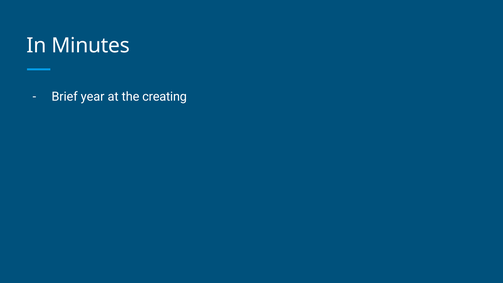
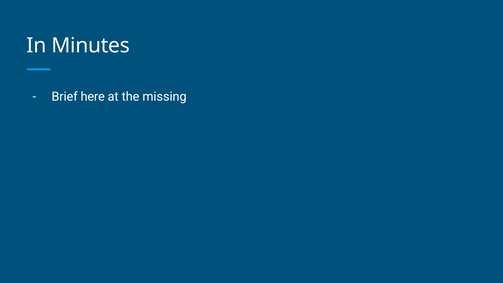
year: year -> here (93, 97)
creating: creating -> missing (165, 97)
